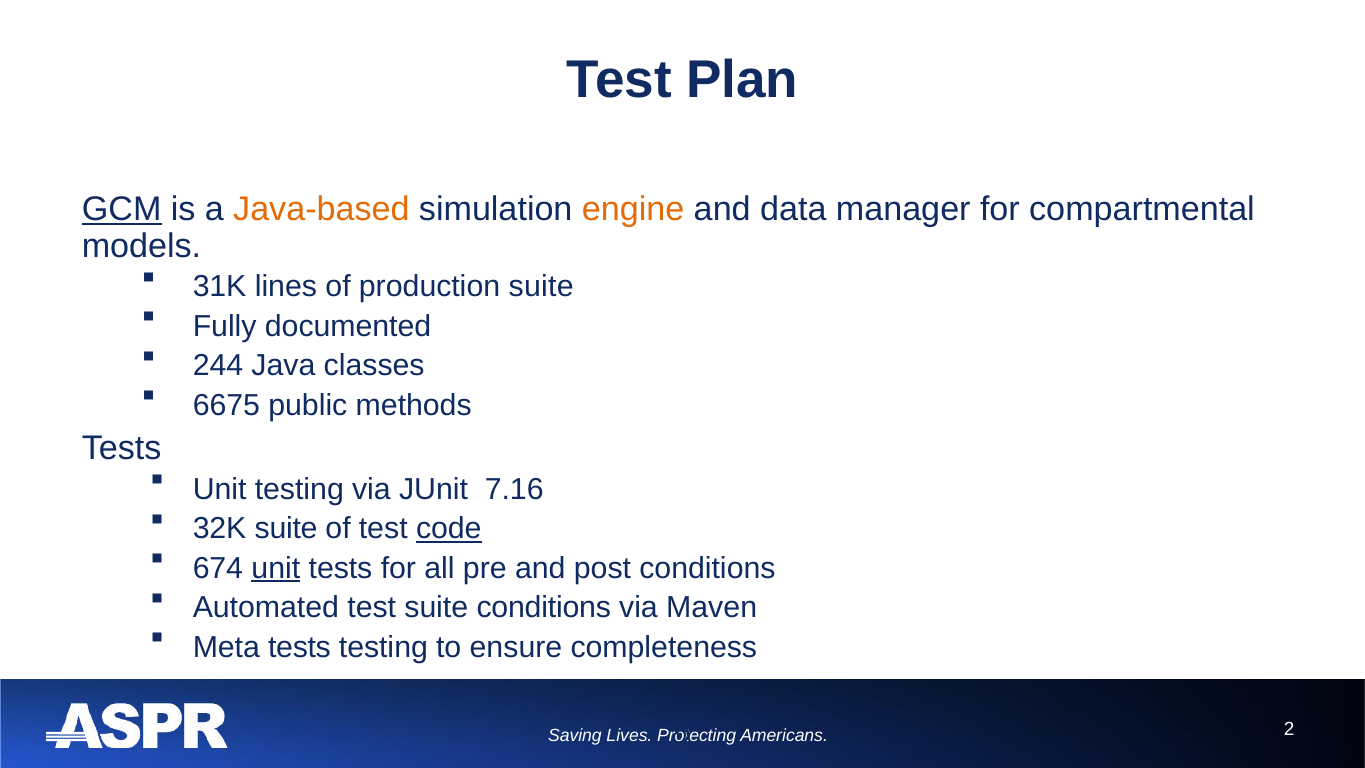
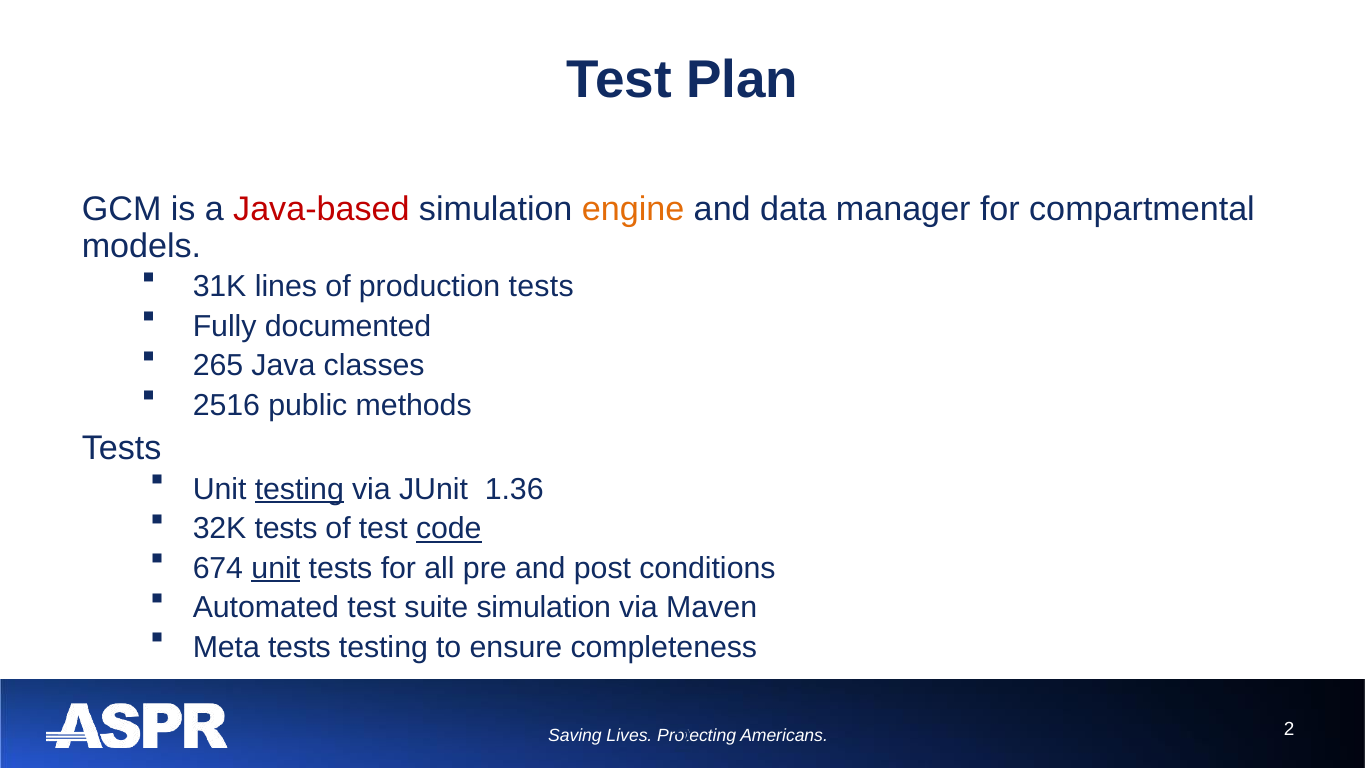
GCM underline: present -> none (122, 209)
Java-based colour: orange -> red (321, 209)
production suite: suite -> tests (541, 287)
244: 244 -> 265 (218, 366)
6675: 6675 -> 2516 (226, 405)
testing underline: none -> present (299, 489)
7.16: 7.16 -> 1.36 (514, 489)
32K suite: suite -> tests (286, 529)
suite conditions: conditions -> simulation (544, 608)
